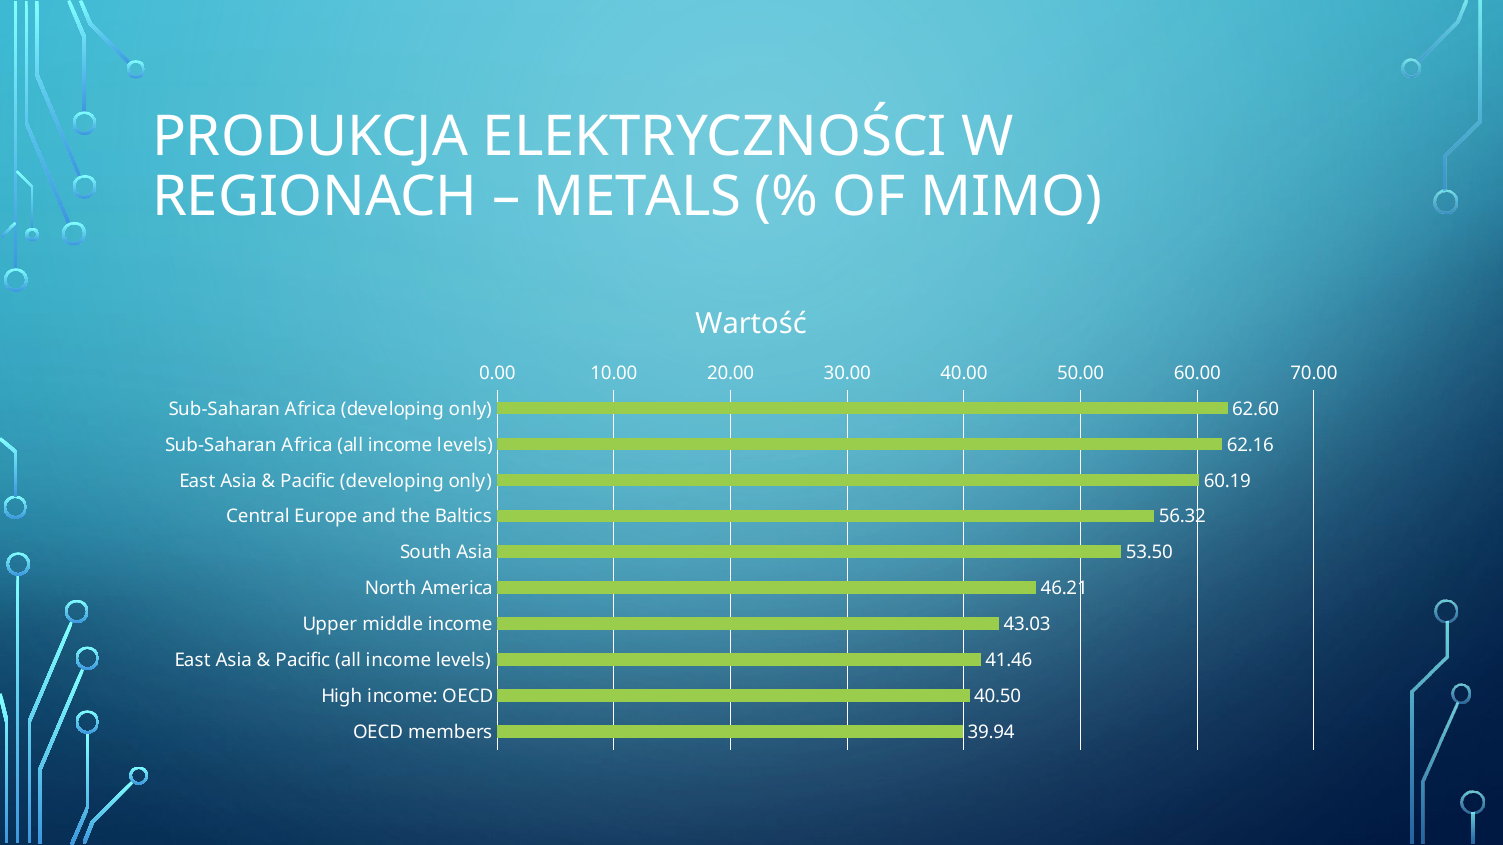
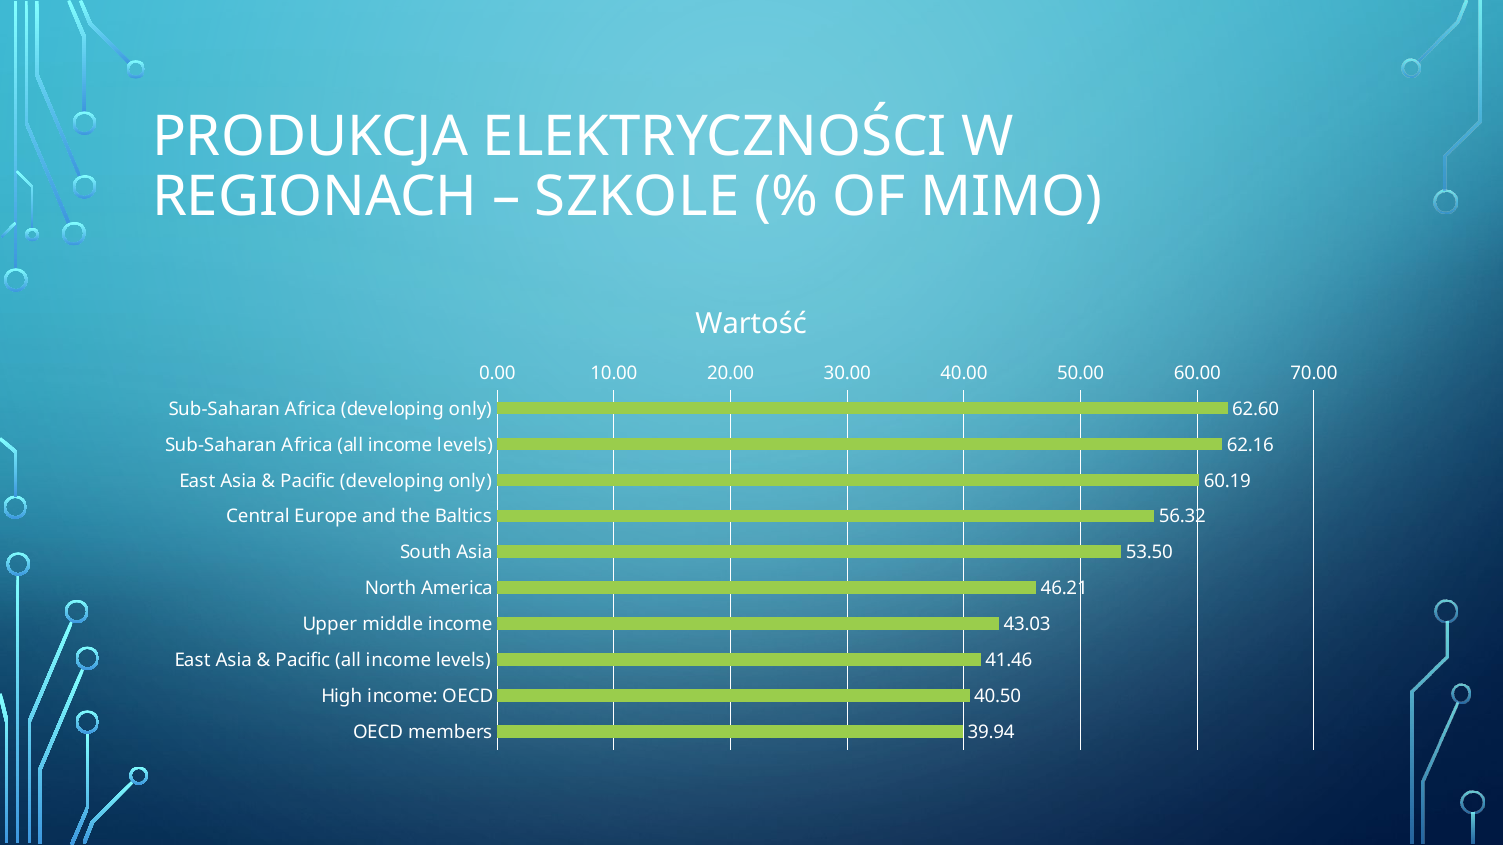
METALS: METALS -> SZKOLE (637, 197)
